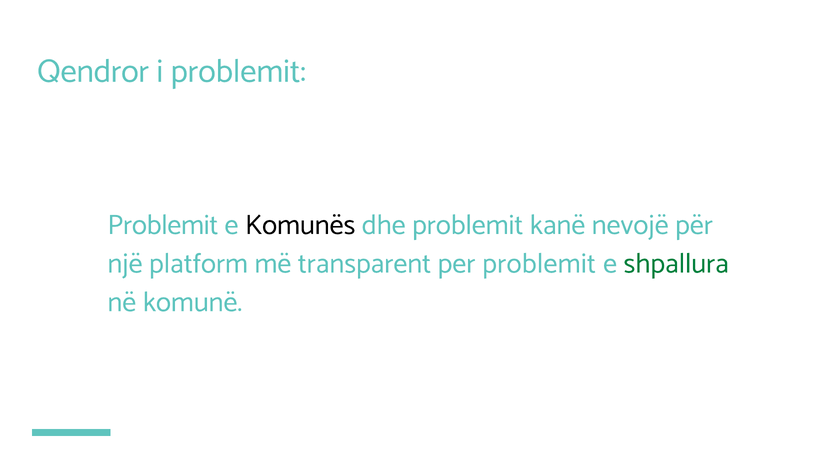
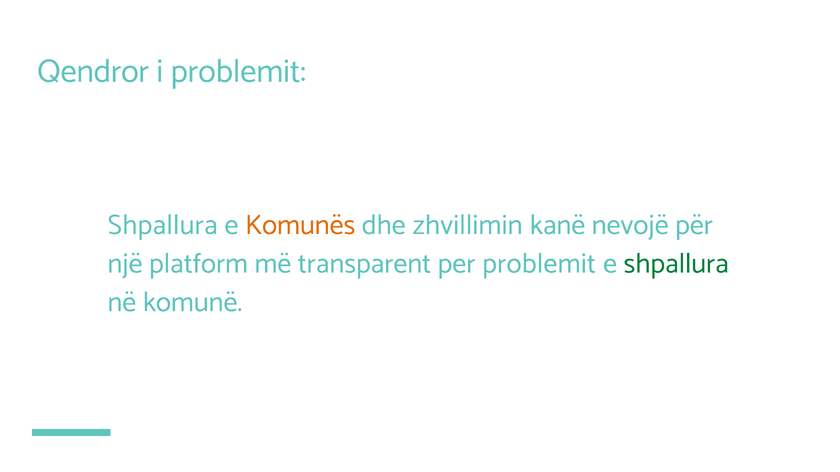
Problemit: Problemit -> Shpallura (163, 225)
Komunës colour: black -> orange (300, 225)
dhe problemit: problemit -> zhvillimin (468, 225)
